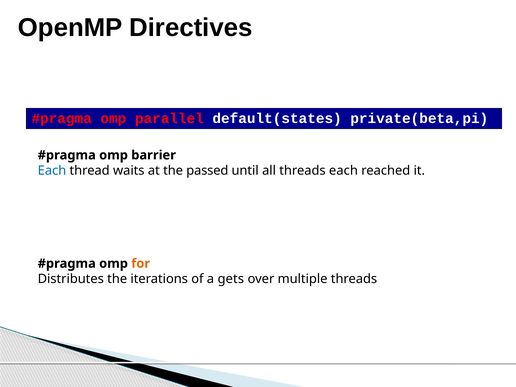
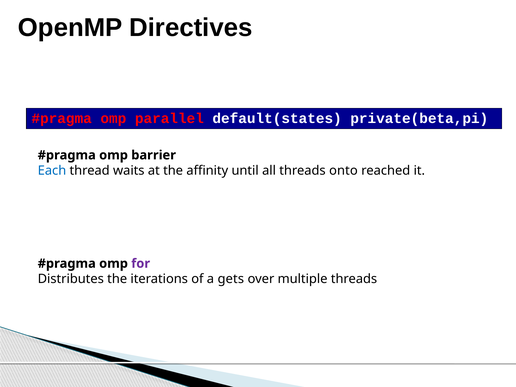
passed: passed -> affinity (207, 171)
threads each: each -> onto (343, 171)
for colour: orange -> purple (141, 264)
